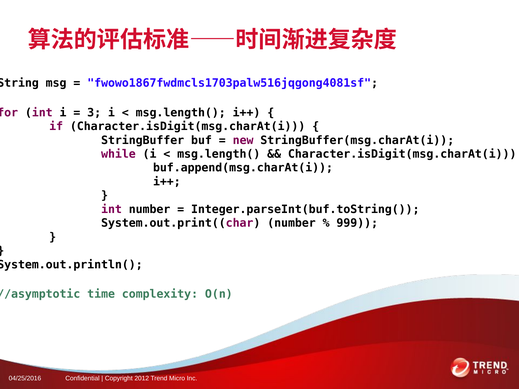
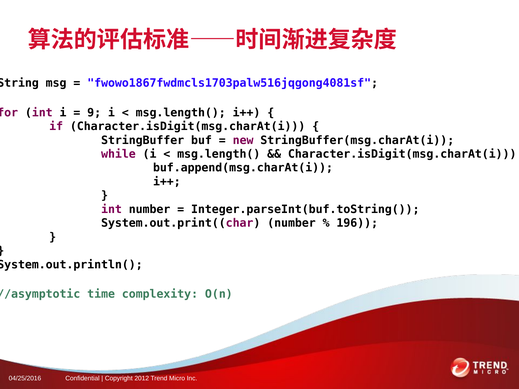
3: 3 -> 9 (94, 113)
999: 999 -> 196 (357, 223)
